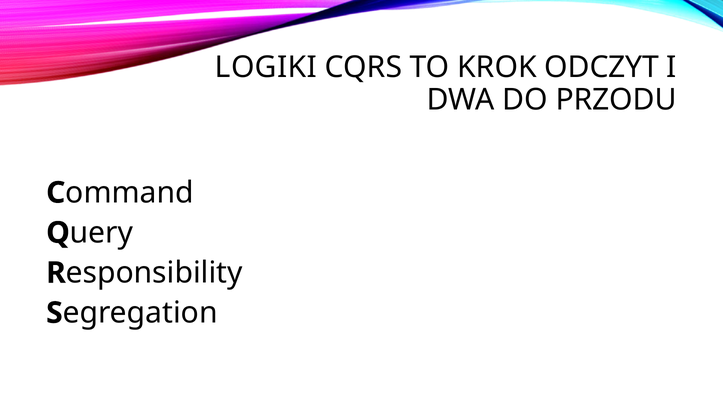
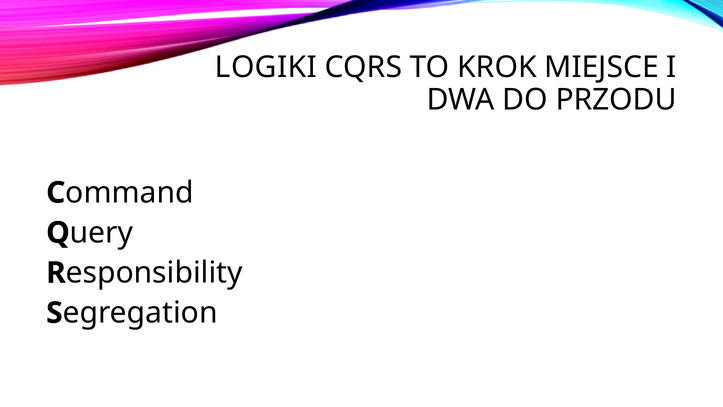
ODCZYT: ODCZYT -> MIEJSCE (602, 67)
